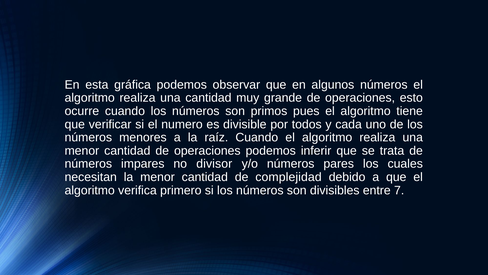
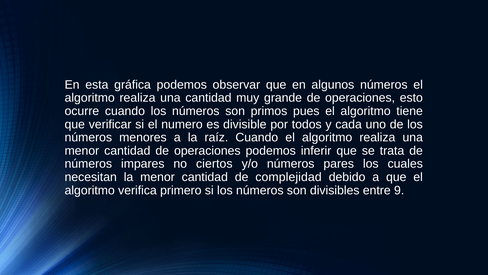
divisor: divisor -> ciertos (214, 164)
7: 7 -> 9 (399, 190)
